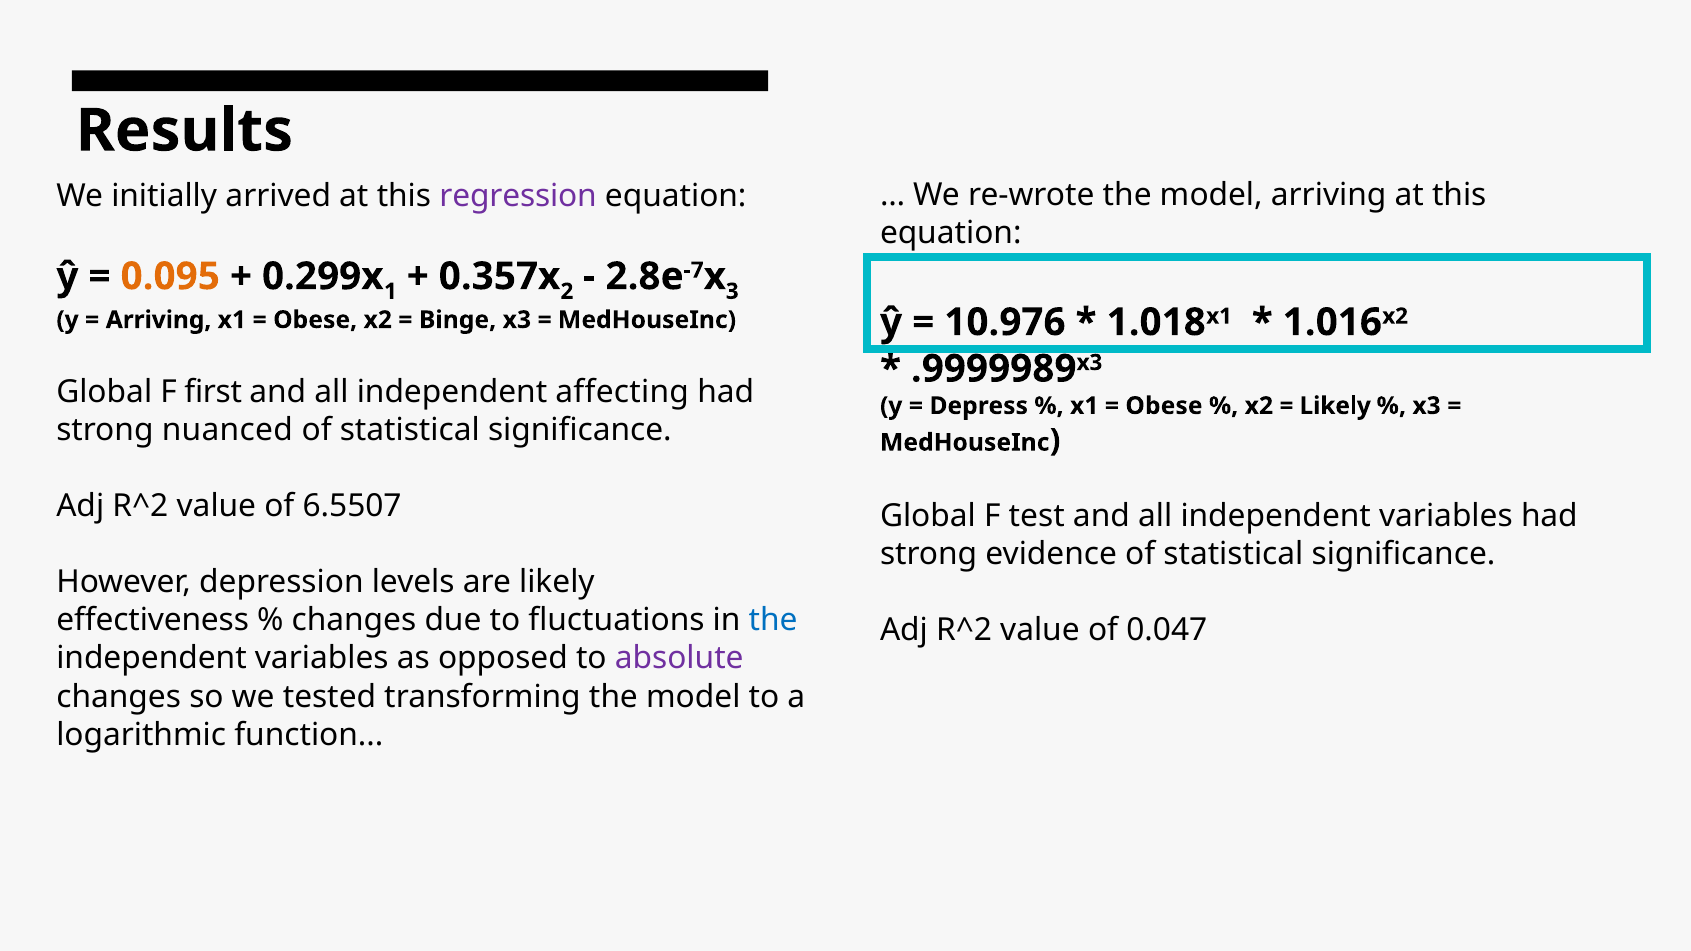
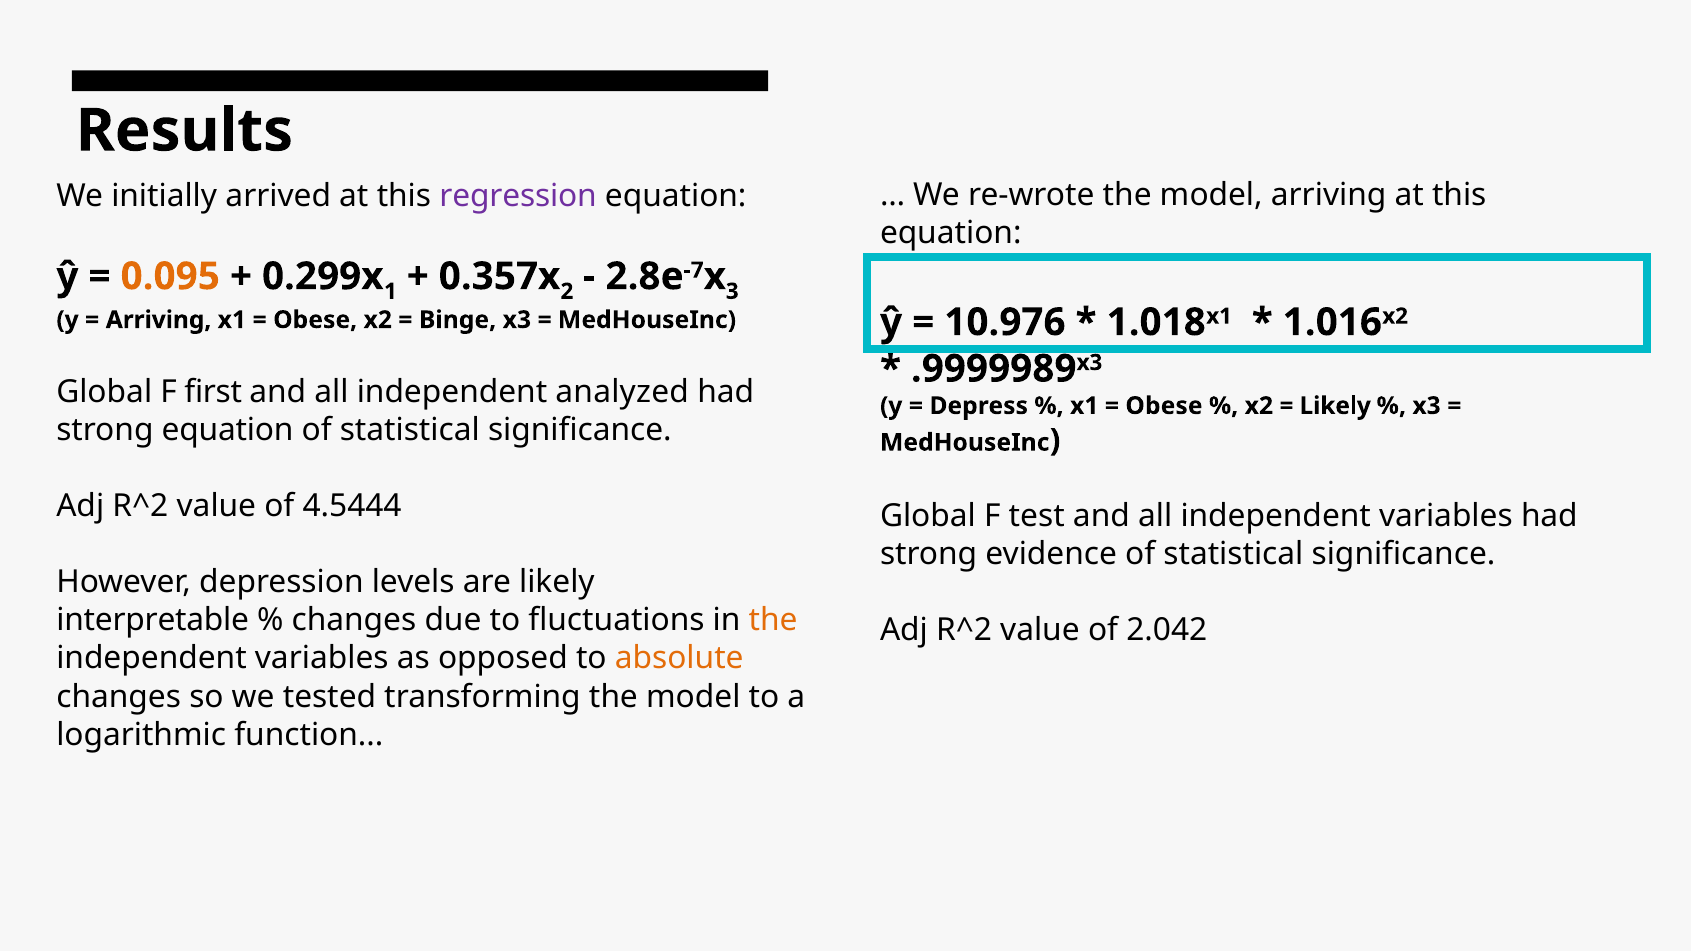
affecting: affecting -> analyzed (622, 392)
strong nuanced: nuanced -> equation (228, 430)
6.5507: 6.5507 -> 4.5444 (352, 506)
effectiveness: effectiveness -> interpretable (153, 621)
the colour: blue -> orange (773, 621)
0.047: 0.047 -> 2.042 (1167, 630)
absolute colour: purple -> orange (679, 659)
